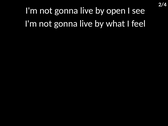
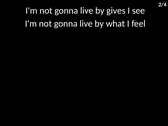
open: open -> gives (116, 11)
